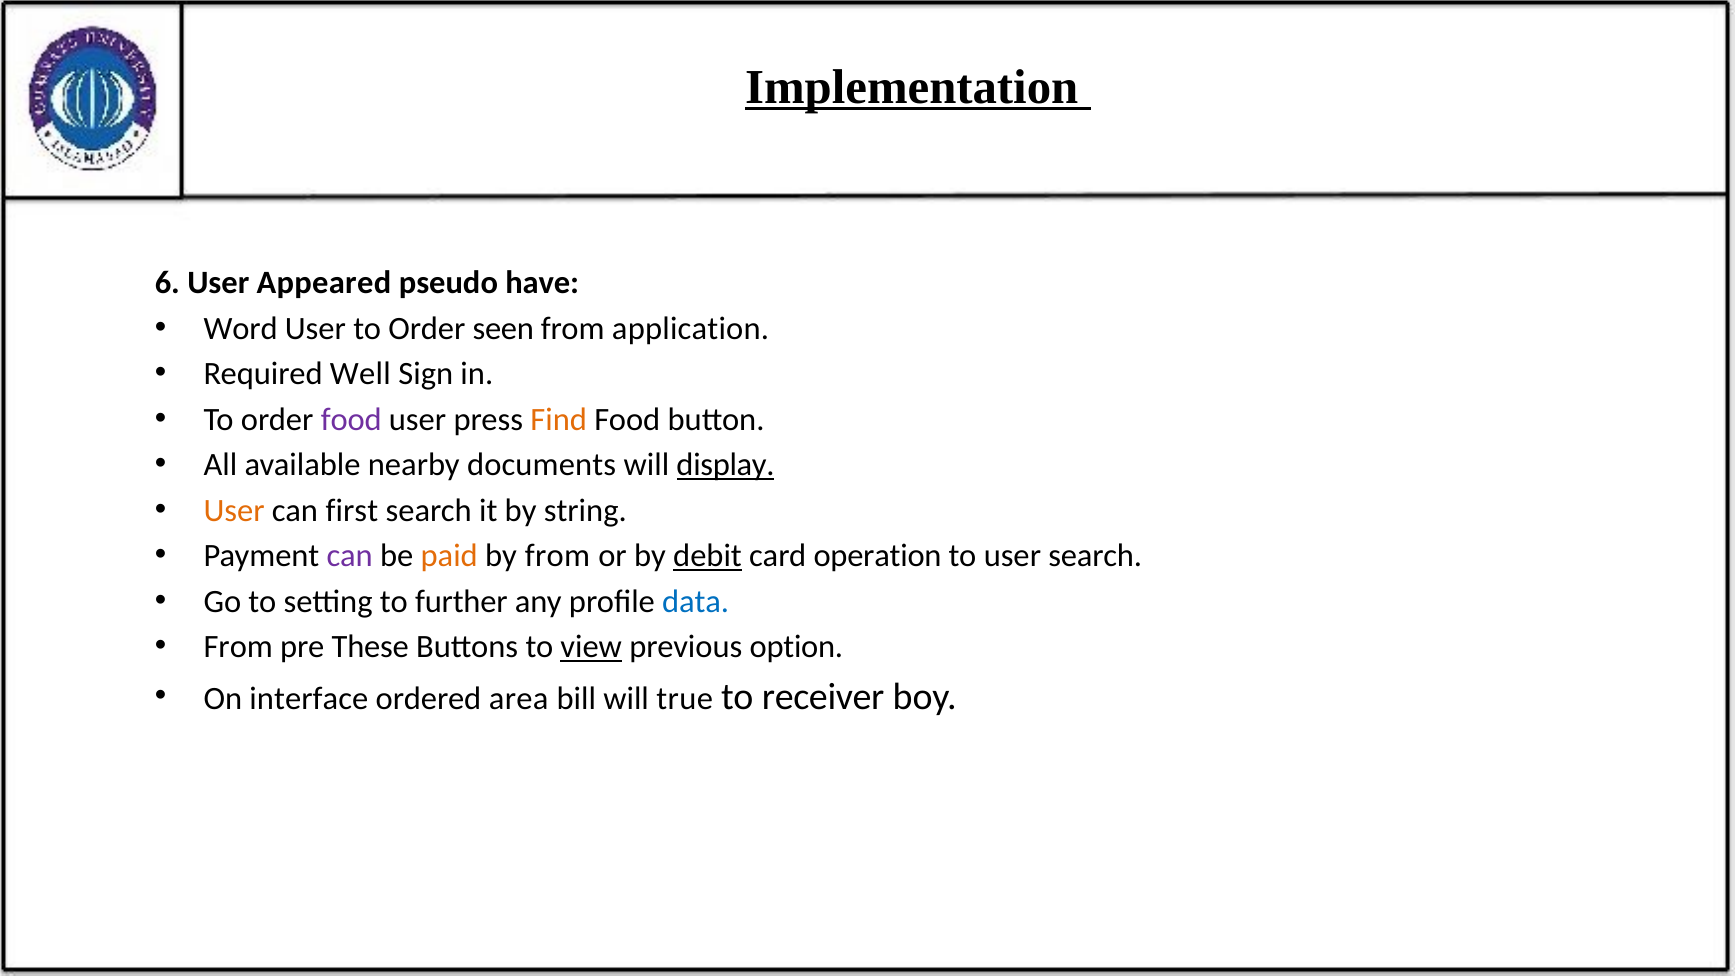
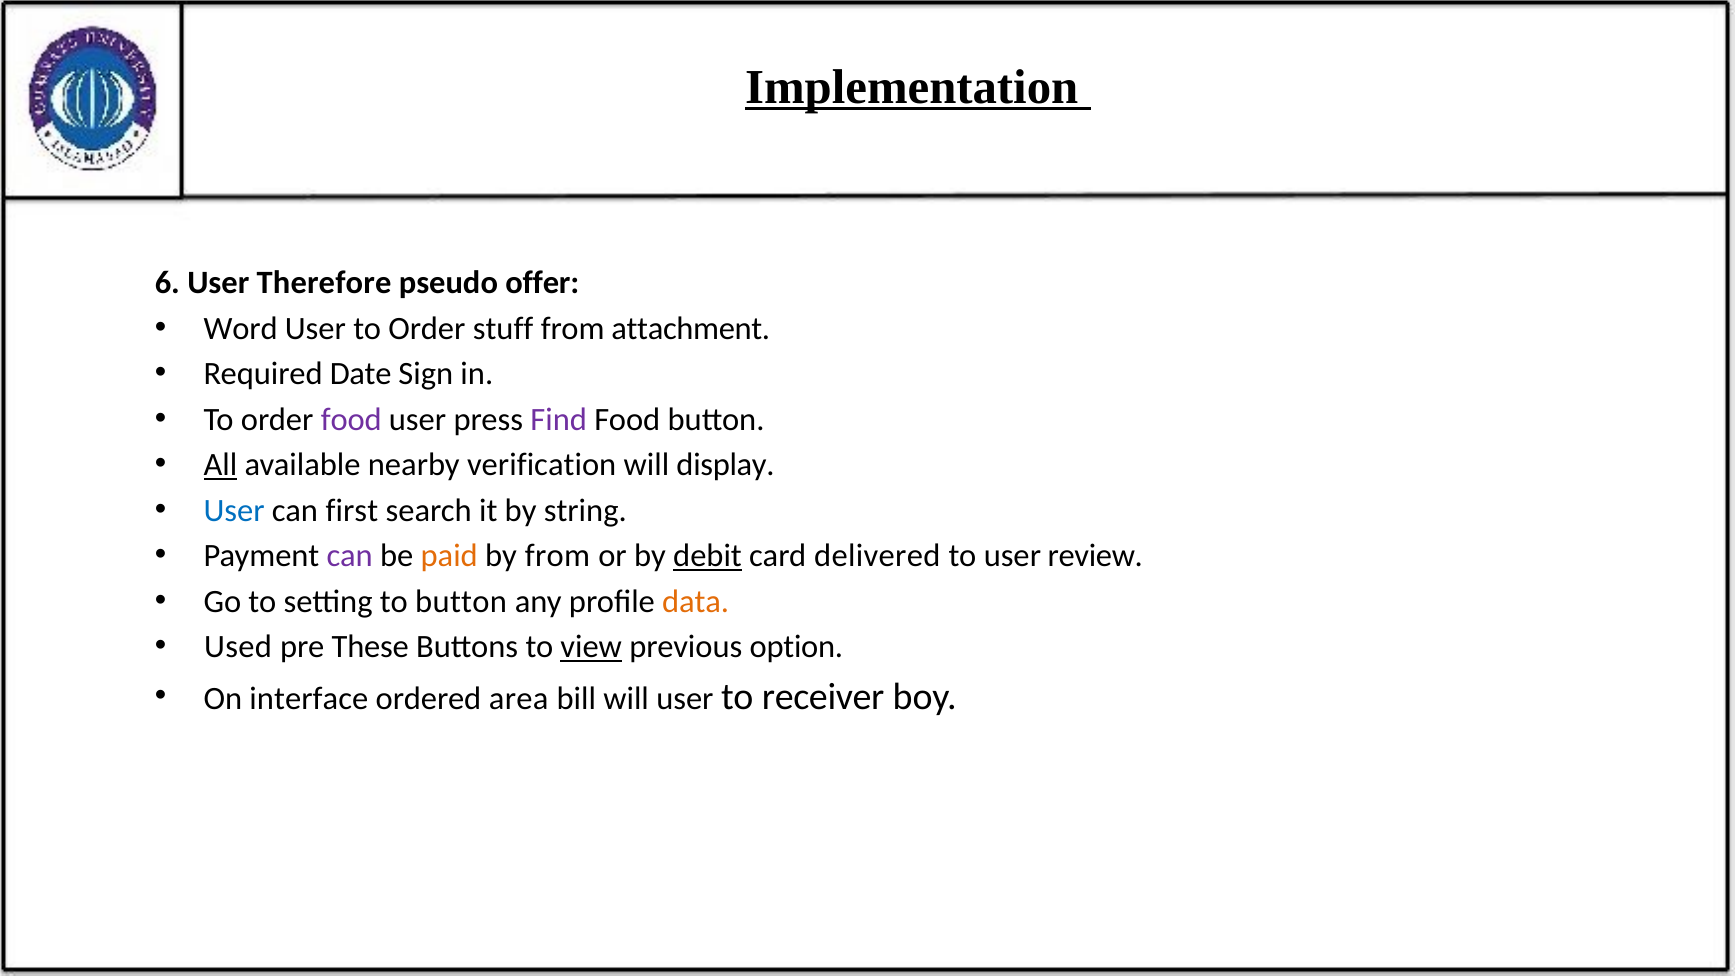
Appeared: Appeared -> Therefore (324, 283)
have: have -> offer (542, 283)
seen: seen -> stuff (503, 328)
application: application -> attachment (691, 328)
Well: Well -> Date (361, 374)
Find colour: orange -> purple (559, 419)
All underline: none -> present (220, 465)
documents: documents -> verification (542, 465)
display underline: present -> none (726, 465)
User colour: orange -> blue (234, 510)
operation: operation -> delivered (877, 556)
user search: search -> review (1095, 556)
to further: further -> button (461, 601)
data colour: blue -> orange (696, 601)
From: From -> Used (238, 647)
will true: true -> user (685, 699)
